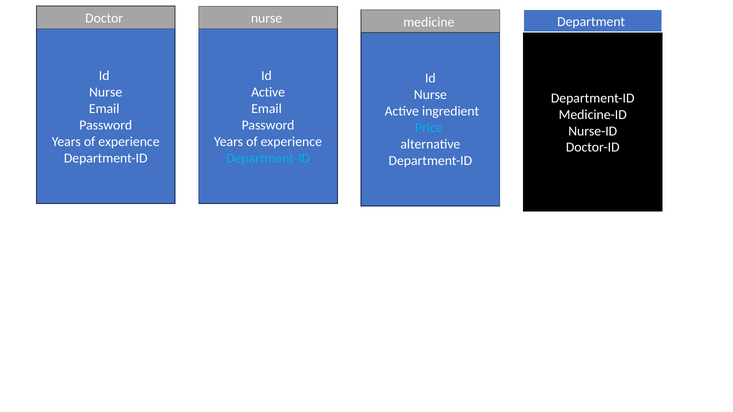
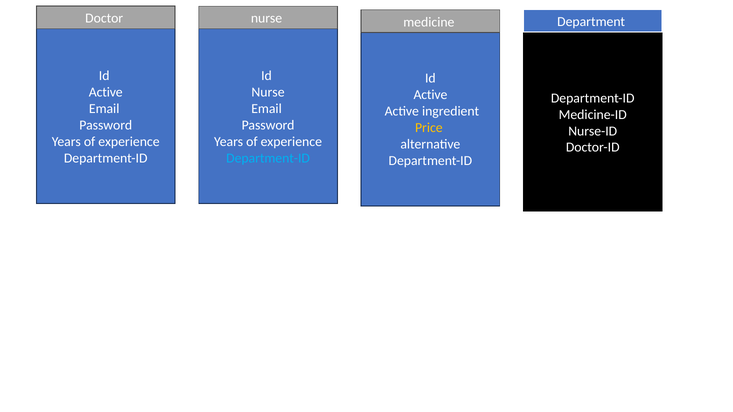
Nurse: Nurse -> Active (106, 92)
Active: Active -> Nurse (268, 92)
Nurse: Nurse -> Active (430, 95)
Price colour: light blue -> yellow (429, 128)
